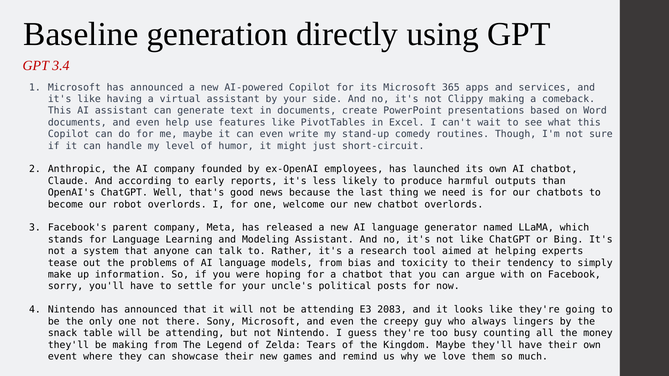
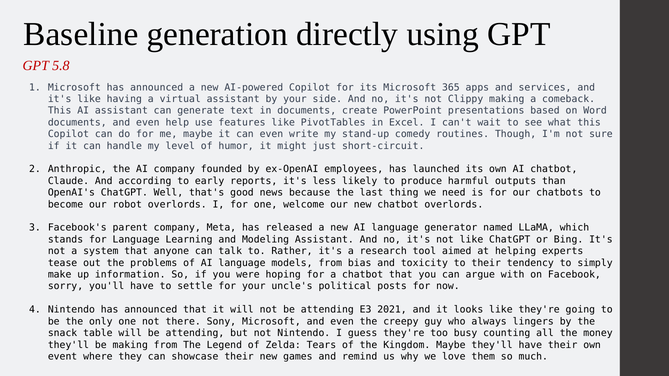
3.4: 3.4 -> 5.8 (61, 66)
2083: 2083 -> 2021 (392, 310)
